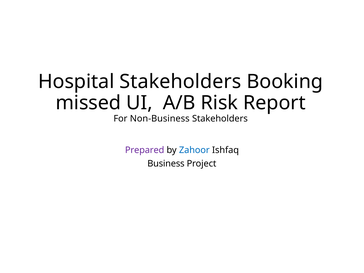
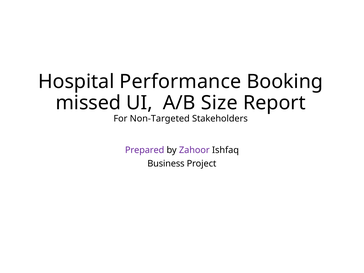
Hospital Stakeholders: Stakeholders -> Performance (180, 82)
Risk: Risk -> Size (219, 103)
Non-Business: Non-Business -> Non-Targeted (160, 119)
Zahoor colour: blue -> purple (194, 150)
